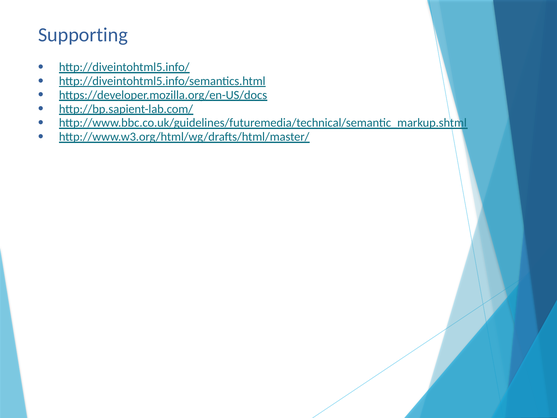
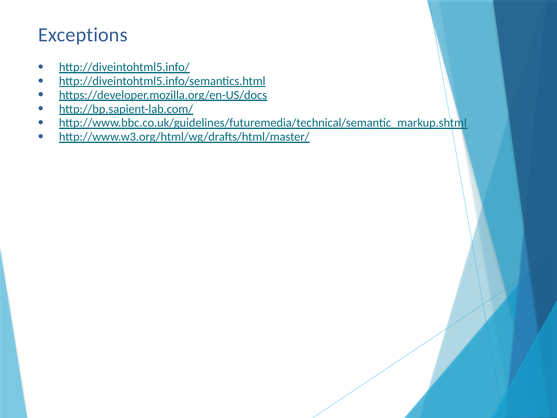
Supporting: Supporting -> Exceptions (83, 35)
